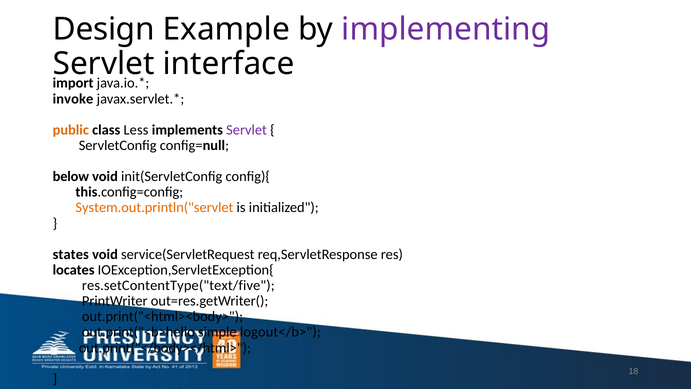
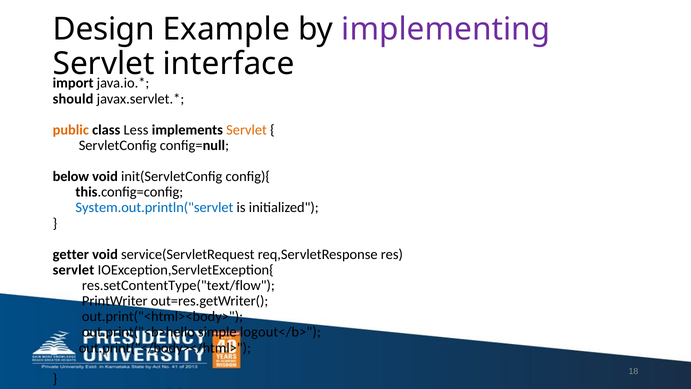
invoke: invoke -> should (73, 99)
Servlet colour: purple -> orange (247, 130)
System.out.println("servlet colour: orange -> blue (154, 208)
states: states -> getter (71, 254)
locates: locates -> servlet (73, 270)
res.setContentType("text/five: res.setContentType("text/five -> res.setContentType("text/flow (178, 285)
